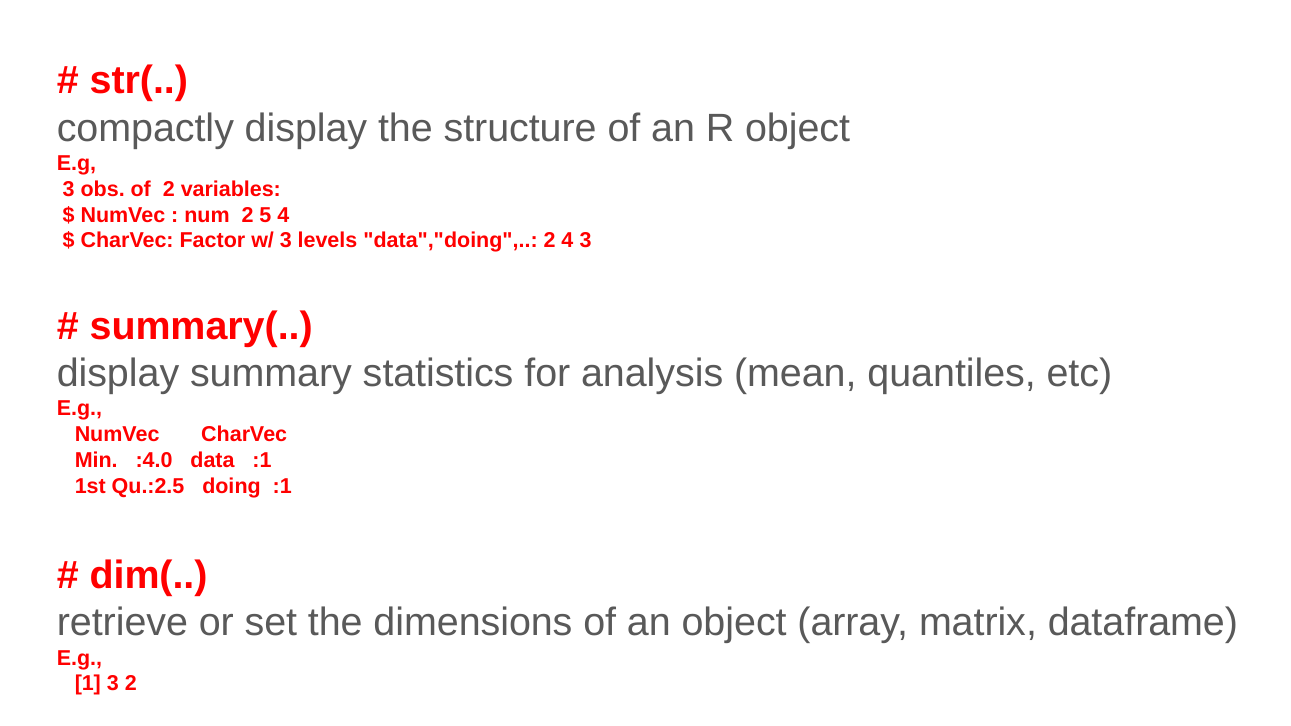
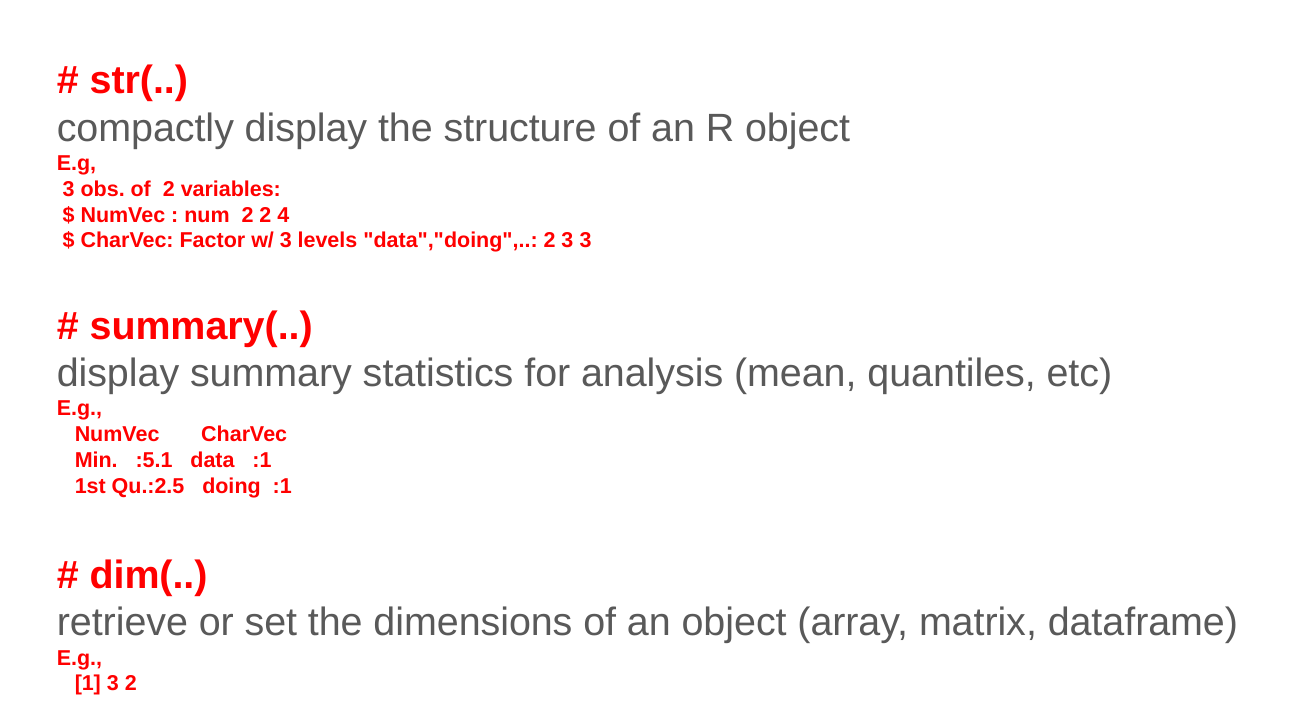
2 5: 5 -> 2 (265, 215)
2 4: 4 -> 3 (567, 241)
:4.0: :4.0 -> :5.1 (154, 460)
